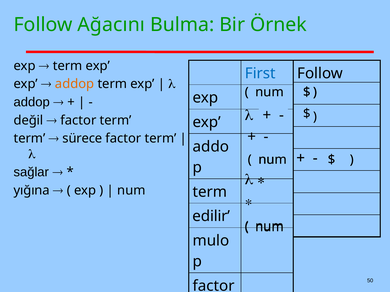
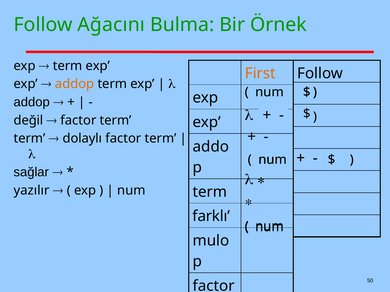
First colour: blue -> orange (260, 73)
sürece: sürece -> dolaylı (82, 139)
yığına: yığına -> yazılır (32, 191)
edilir: edilir -> farklı (211, 217)
